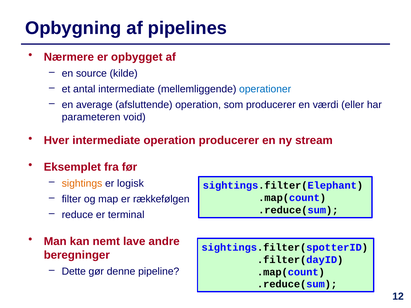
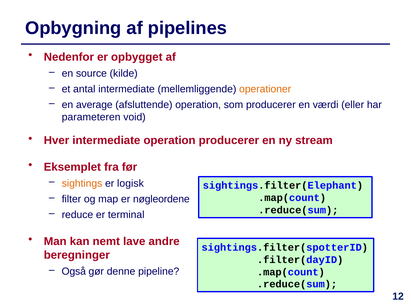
Nærmere: Nærmere -> Nedenfor (69, 57)
operationer colour: blue -> orange (265, 89)
rækkefølgen: rækkefølgen -> nøgleordene (161, 199)
Dette: Dette -> Også (74, 272)
